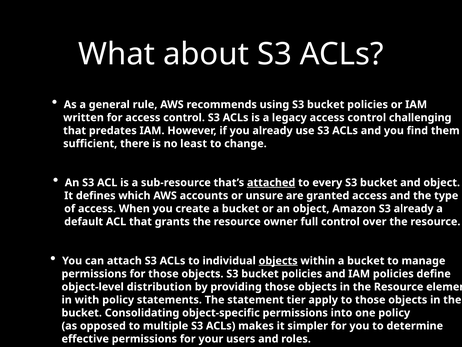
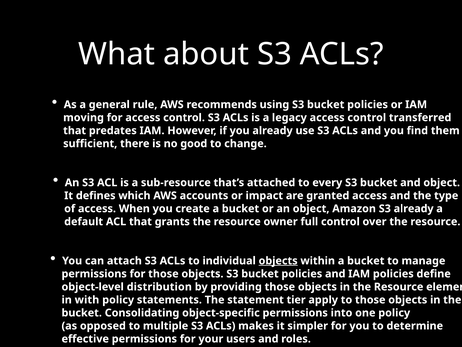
written: written -> moving (84, 117)
challenging: challenging -> transferred (420, 117)
least: least -> good (194, 143)
attached underline: present -> none (271, 182)
unsure: unsure -> impact (264, 195)
